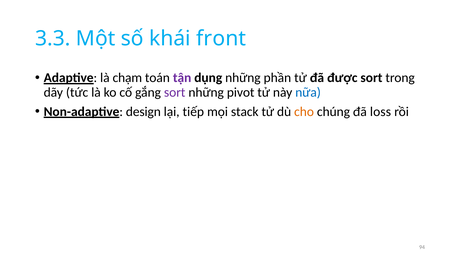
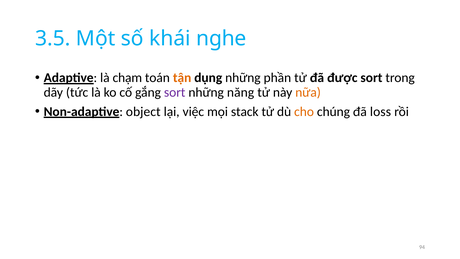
3.3: 3.3 -> 3.5 (53, 39)
front: front -> nghe (221, 39)
tận colour: purple -> orange (182, 78)
pivot: pivot -> năng (241, 92)
nữa colour: blue -> orange (308, 92)
design: design -> object (143, 112)
tiếp: tiếp -> việc (193, 112)
